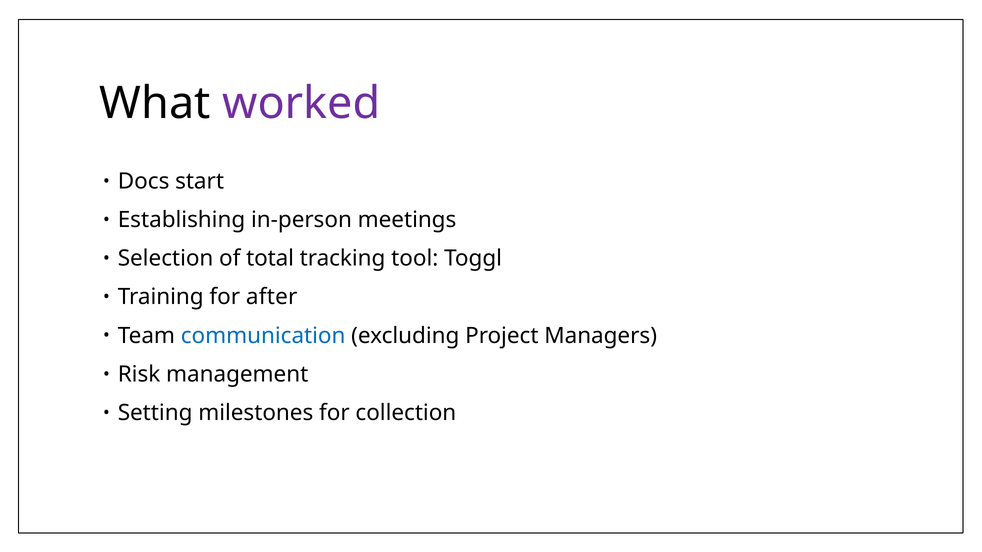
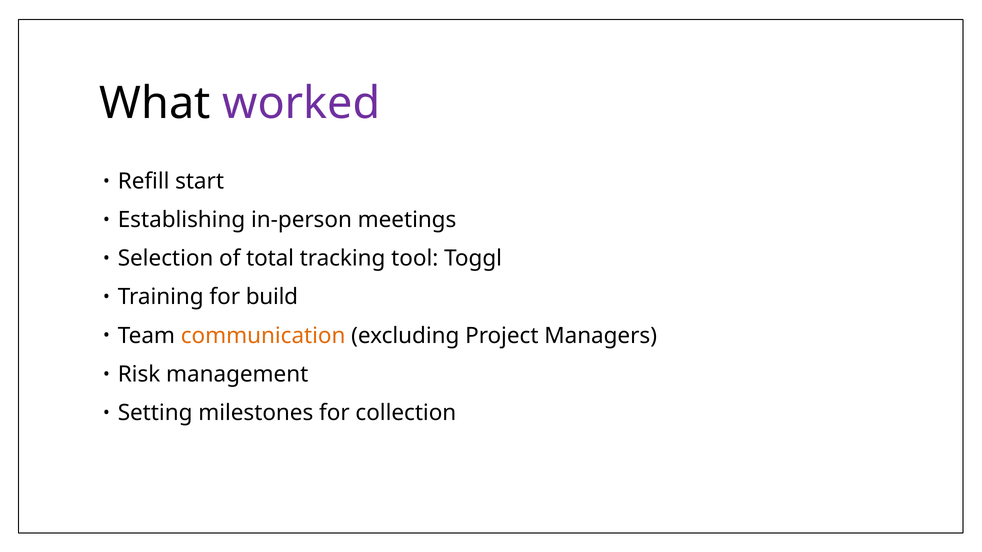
Docs: Docs -> Refill (144, 181)
after: after -> build (272, 297)
communication colour: blue -> orange (263, 336)
